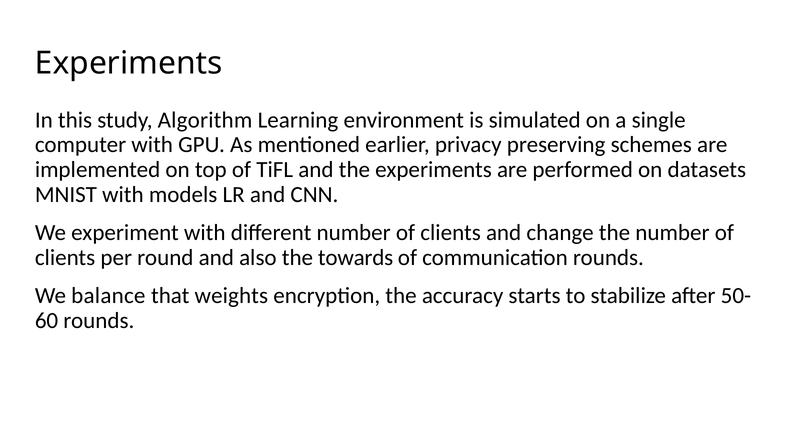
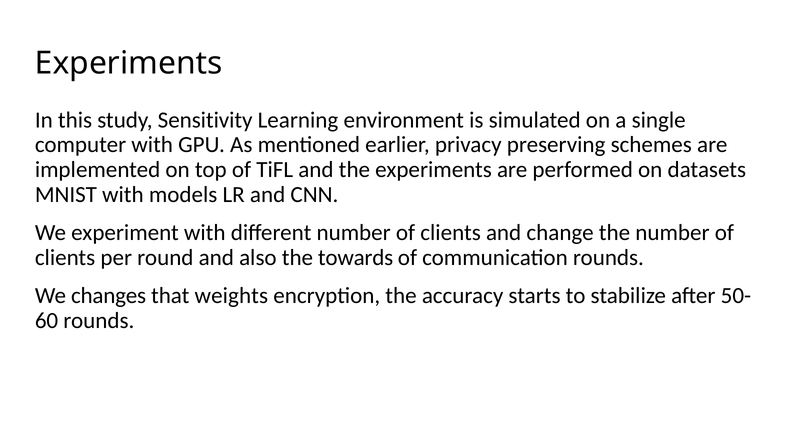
Algorithm: Algorithm -> Sensitivity (205, 120)
balance: balance -> changes (109, 296)
